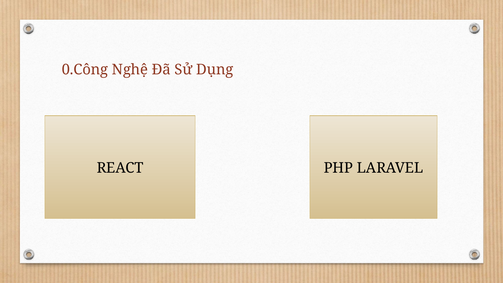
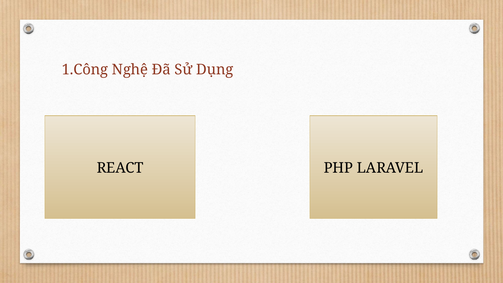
0.Công: 0.Công -> 1.Công (85, 70)
